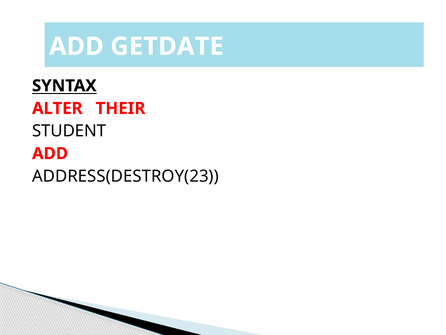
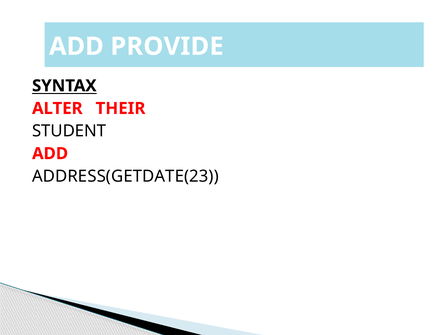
GETDATE: GETDATE -> PROVIDE (167, 46)
ADDRESS(DESTROY(23: ADDRESS(DESTROY(23 -> ADDRESS(GETDATE(23 (125, 176)
